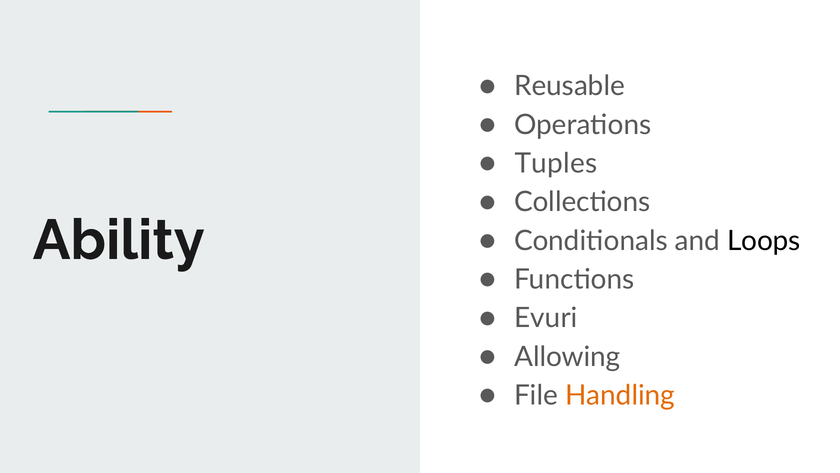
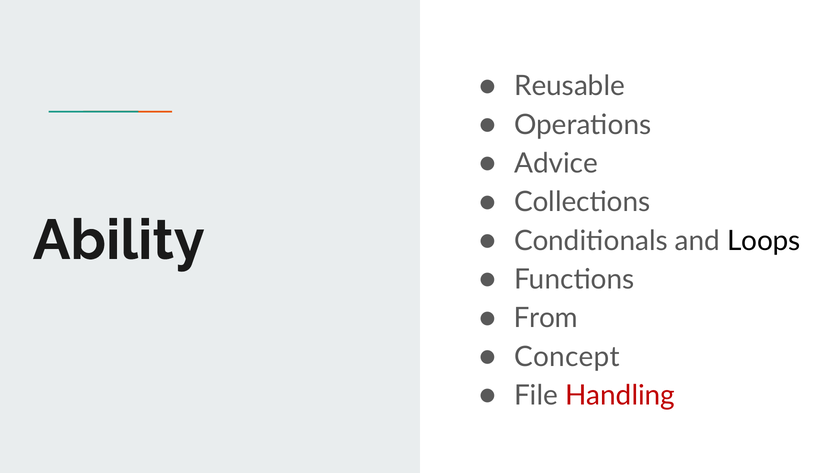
Tuples: Tuples -> Advice (556, 163)
Evuri: Evuri -> From (546, 318)
Allowing: Allowing -> Concept (567, 356)
Handling colour: orange -> red (620, 395)
